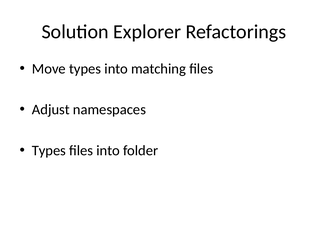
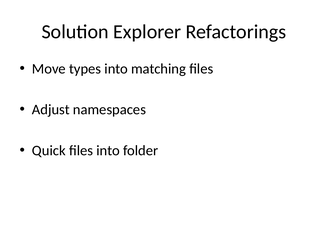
Types: Types -> Quick (49, 150)
